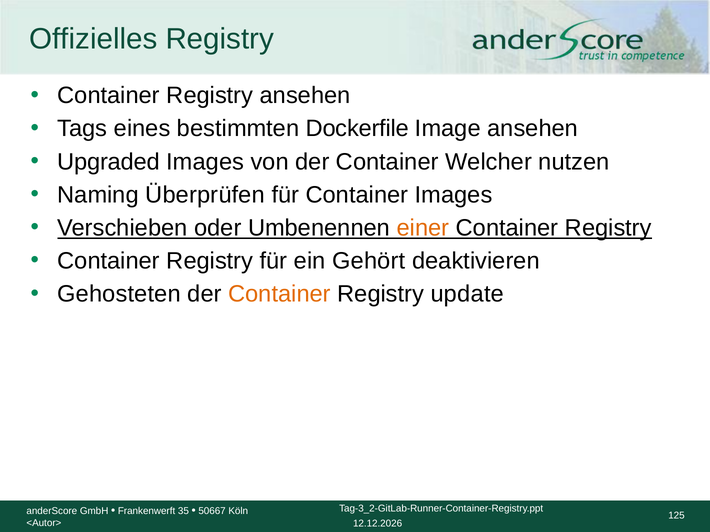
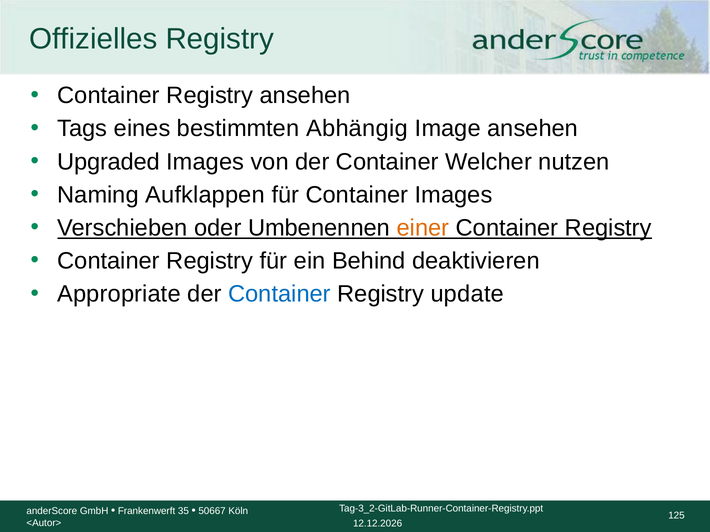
Dockerfile: Dockerfile -> Abhängig (357, 129)
Überprüfen: Überprüfen -> Aufklappen (205, 195)
Gehört: Gehört -> Behind (369, 261)
Gehosteten: Gehosteten -> Appropriate (119, 294)
Container colour: orange -> blue (280, 294)
